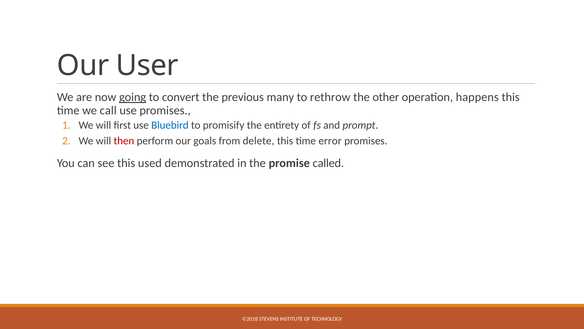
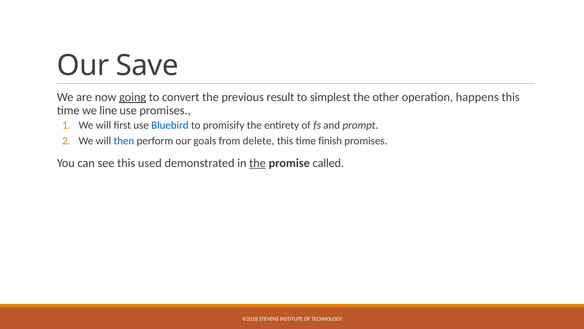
User: User -> Save (147, 65)
many: many -> result (280, 97)
rethrow: rethrow -> simplest (330, 97)
call: call -> line (108, 110)
then colour: red -> blue (124, 141)
error: error -> finish (330, 141)
the underline: none -> present (257, 163)
